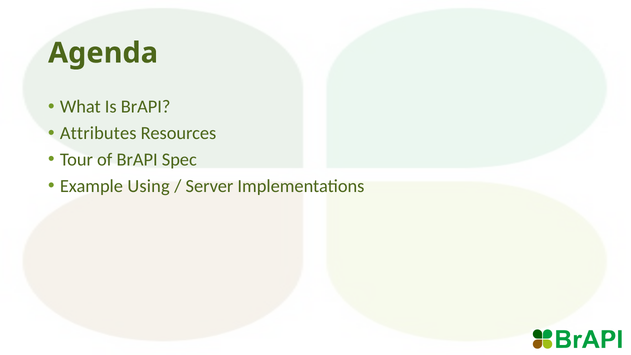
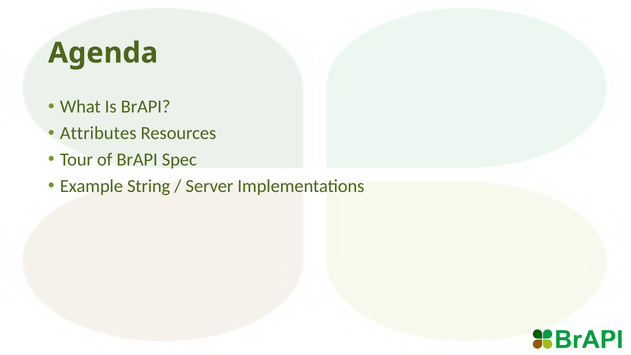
Using: Using -> String (149, 186)
